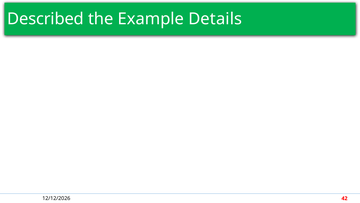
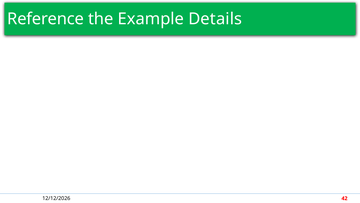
Described: Described -> Reference (46, 19)
